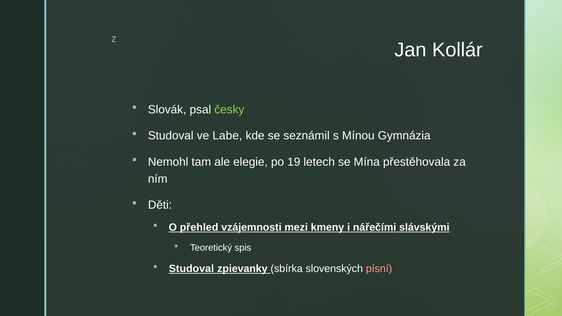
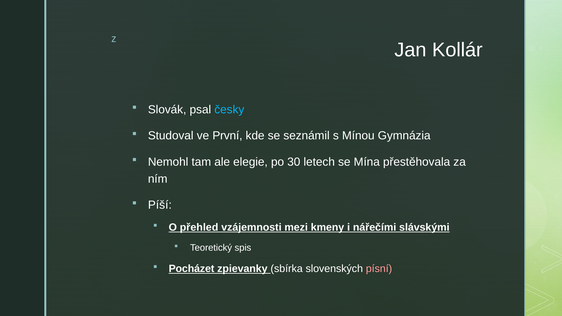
česky colour: light green -> light blue (229, 110)
Labe: Labe -> První (227, 136)
19: 19 -> 30 (294, 162)
Děti: Děti -> Píší (160, 205)
Studoval: Studoval -> Pocházet (192, 269)
